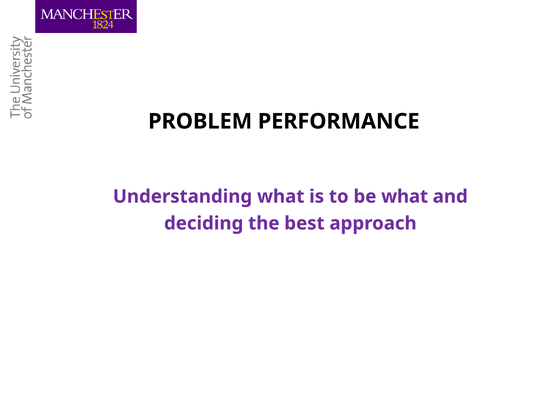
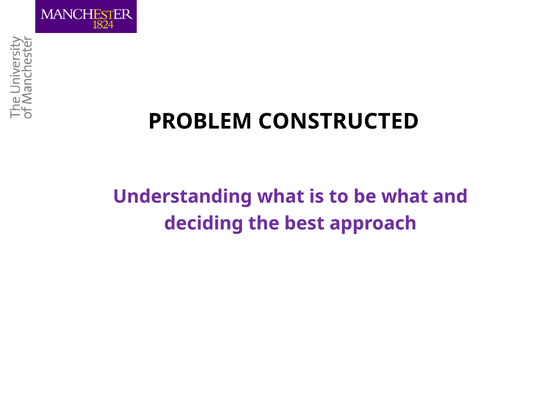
PERFORMANCE: PERFORMANCE -> CONSTRUCTED (339, 121)
